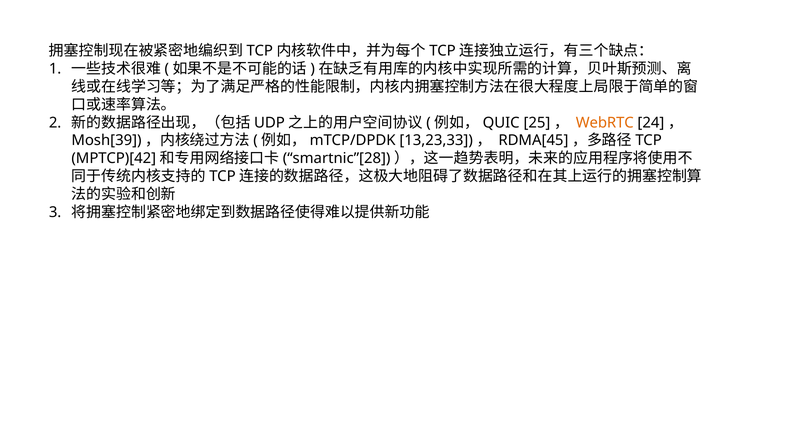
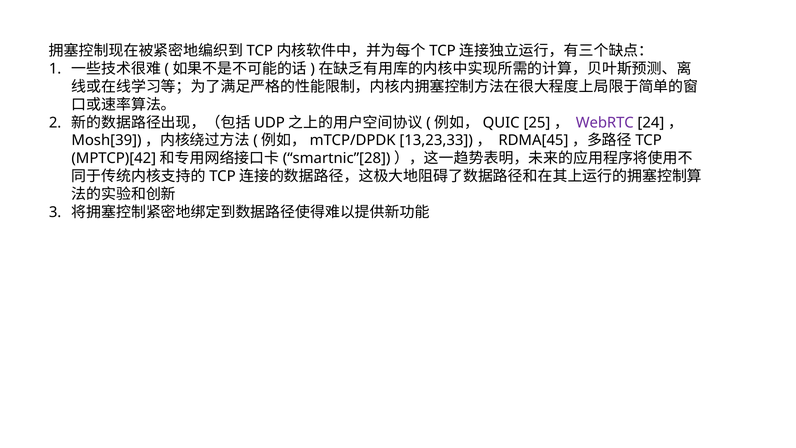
WebRTC colour: orange -> purple (605, 123)
